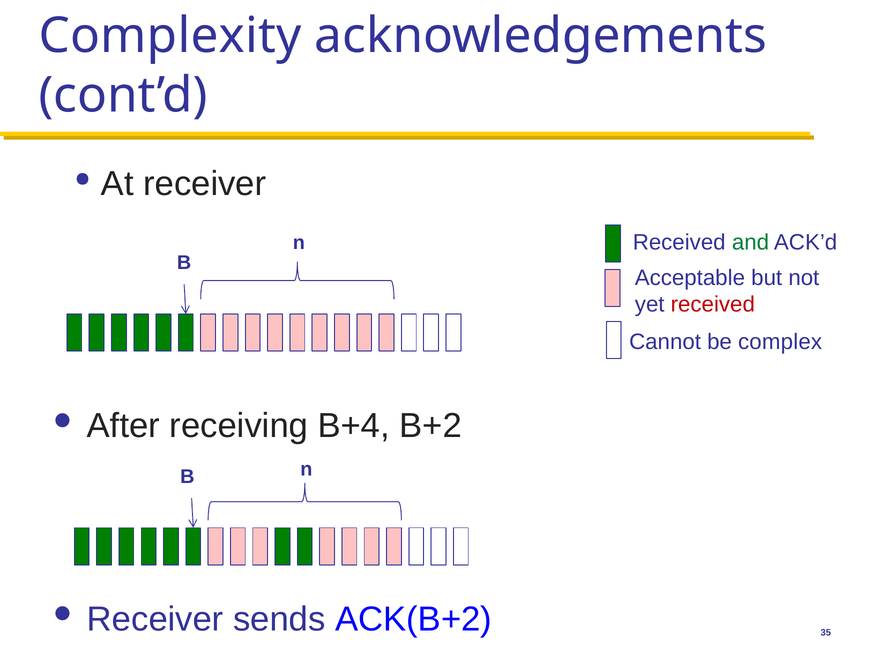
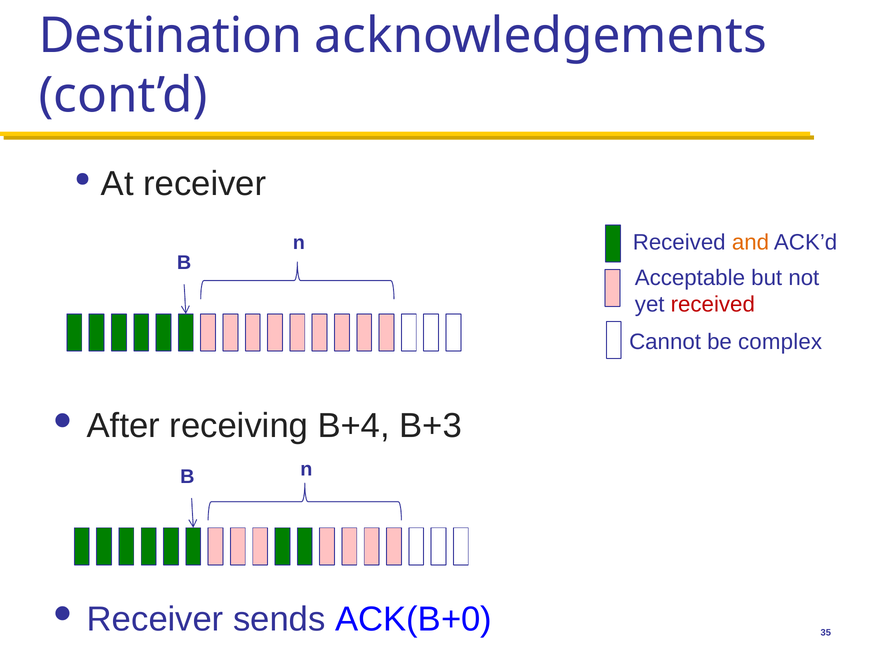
Complexity: Complexity -> Destination (170, 36)
and colour: green -> orange (750, 242)
B+2: B+2 -> B+3 (431, 426)
ACK(B+2: ACK(B+2 -> ACK(B+0 (414, 619)
